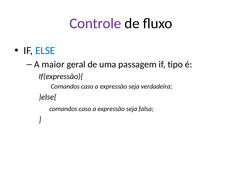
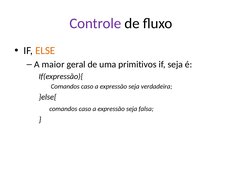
ELSE colour: blue -> orange (45, 51)
passagem: passagem -> primitivos (137, 65)
if tipo: tipo -> seja (175, 65)
